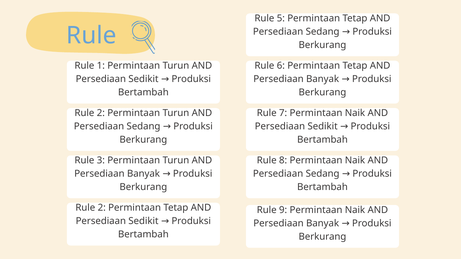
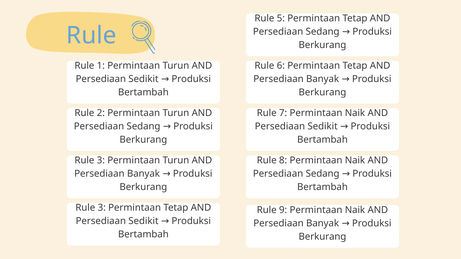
2: 2 -> 3 (102, 208)
